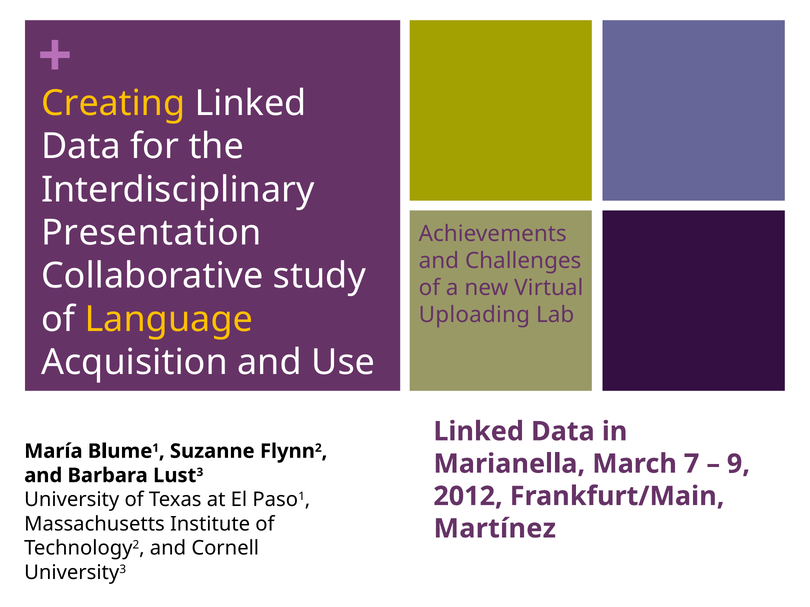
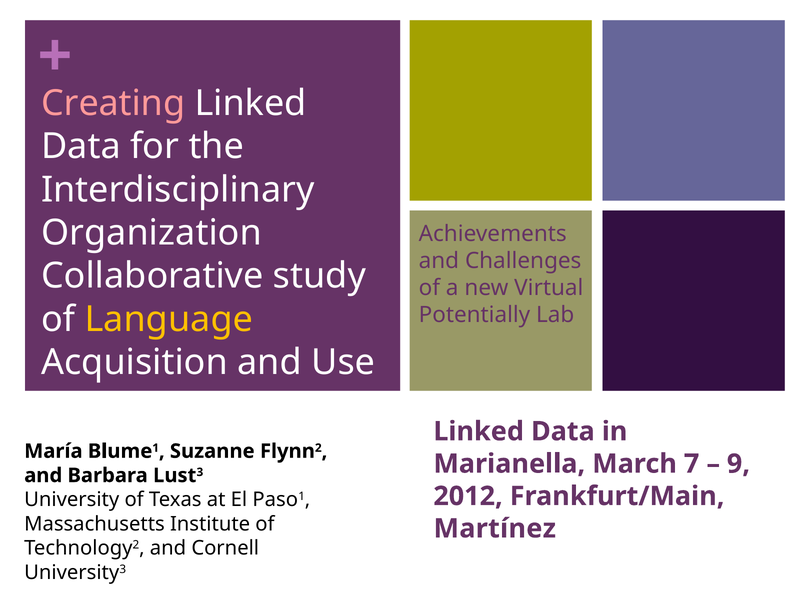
Creating colour: yellow -> pink (113, 103)
Presentation: Presentation -> Organization (152, 233)
Uploading: Uploading -> Potentially (474, 315)
